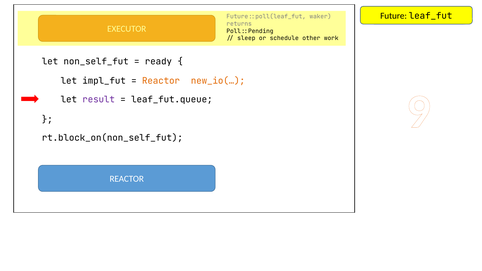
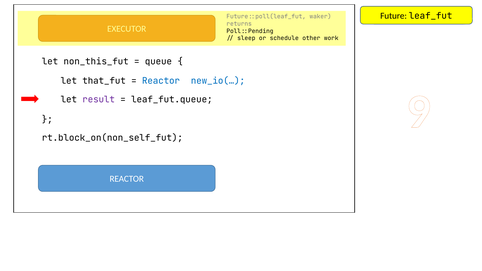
non_self_fut: non_self_fut -> non_this_fut (96, 62)
ready: ready -> queue (158, 62)
impl_fut: impl_fut -> that_fut (104, 81)
Reactor::new_io(… colour: orange -> blue (194, 81)
